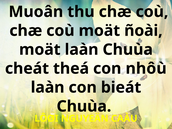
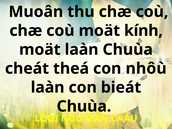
ñoài: ñoài -> kính (143, 31)
